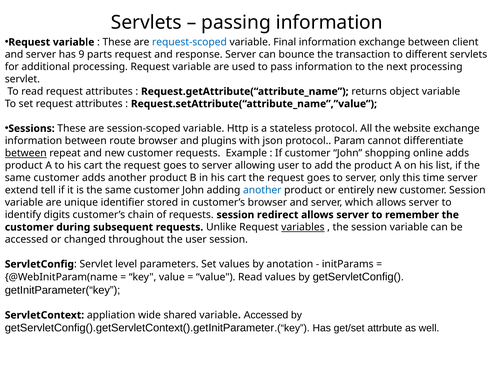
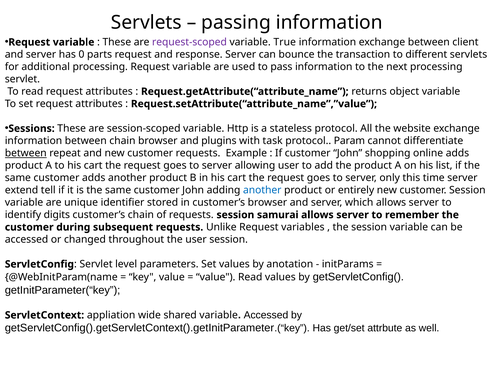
request-scoped colour: blue -> purple (189, 42)
Final: Final -> True (285, 42)
9: 9 -> 0 (81, 55)
between route: route -> chain (122, 141)
json: json -> task (273, 141)
redirect: redirect -> samurai (278, 215)
variables underline: present -> none (303, 227)
